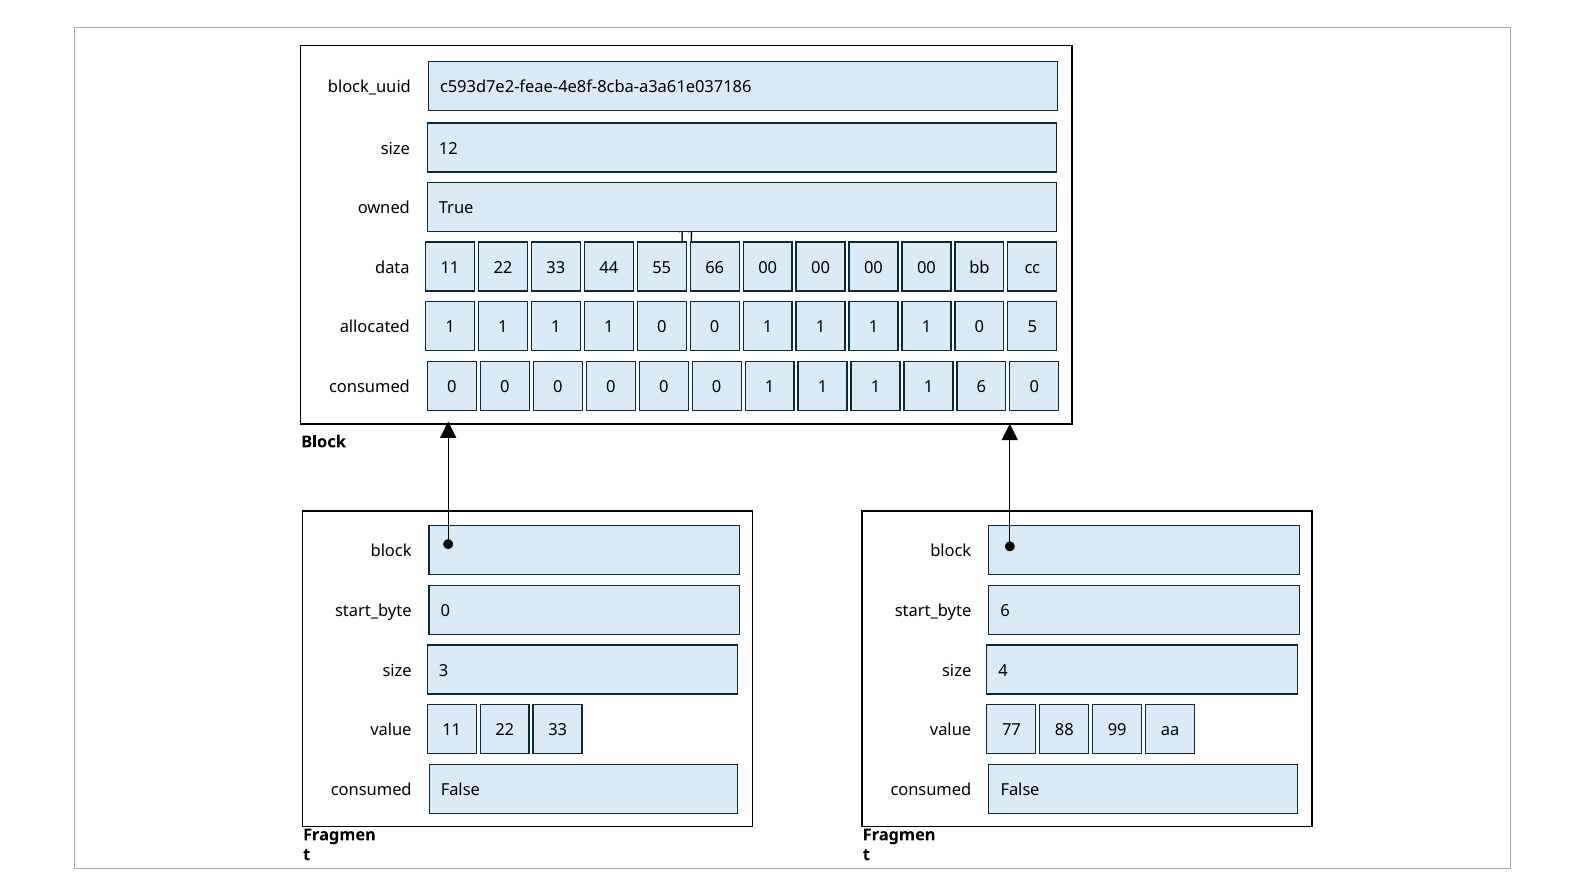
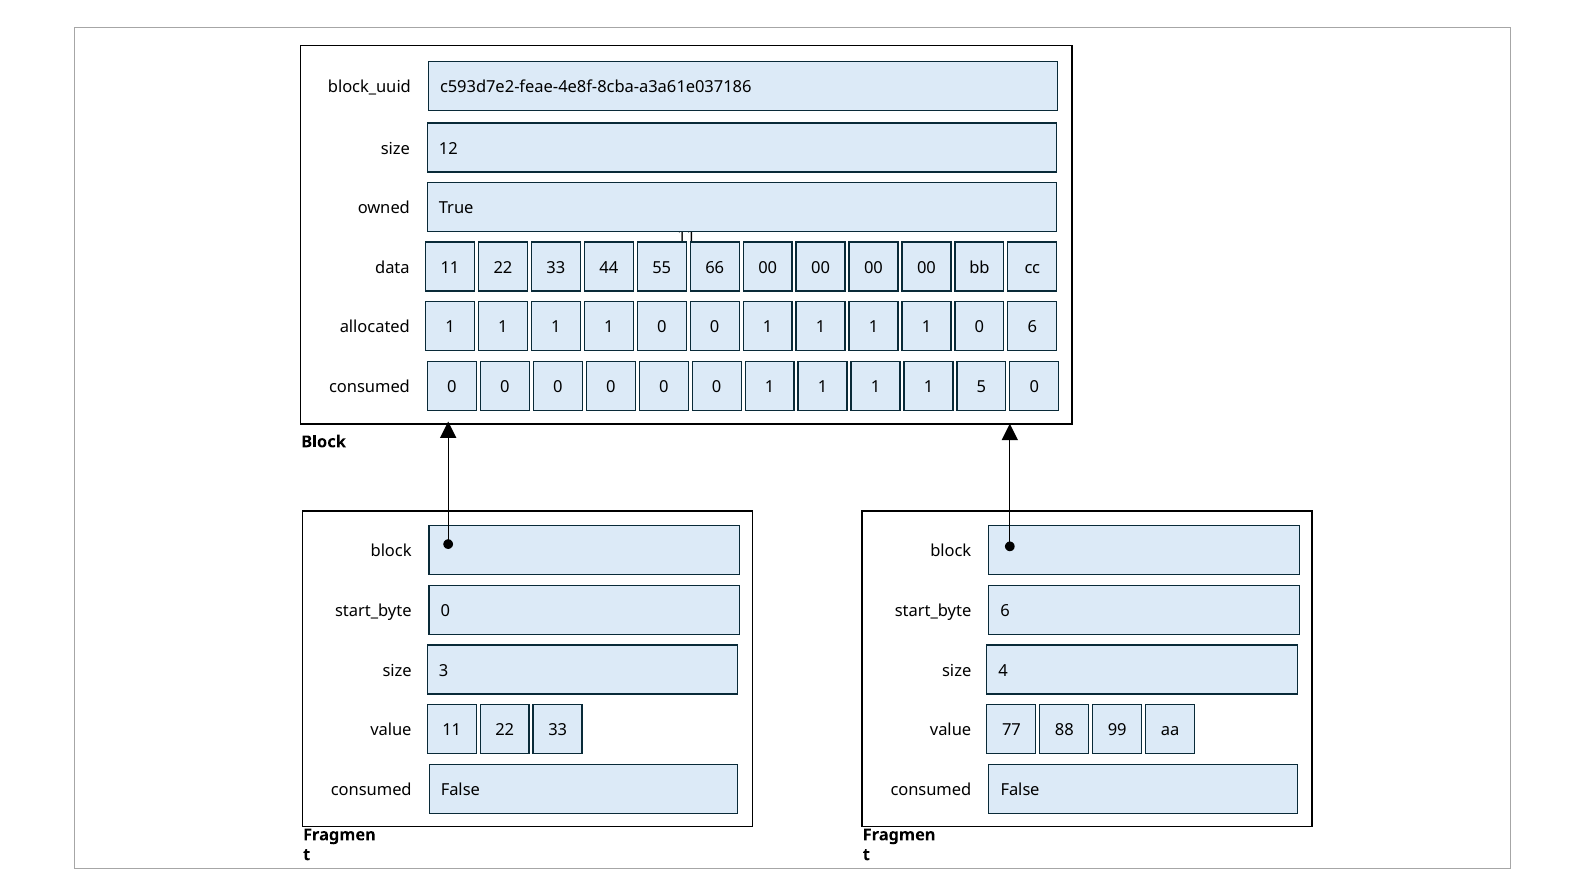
0 5: 5 -> 6 (1032, 327)
1 6: 6 -> 5 (981, 387)
